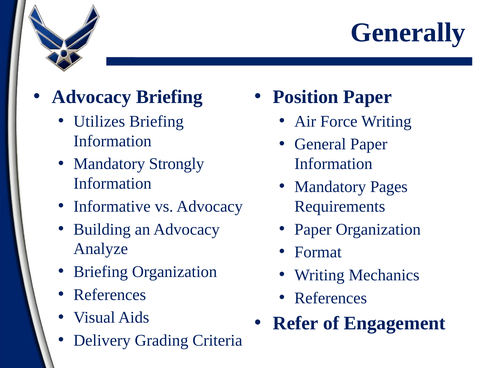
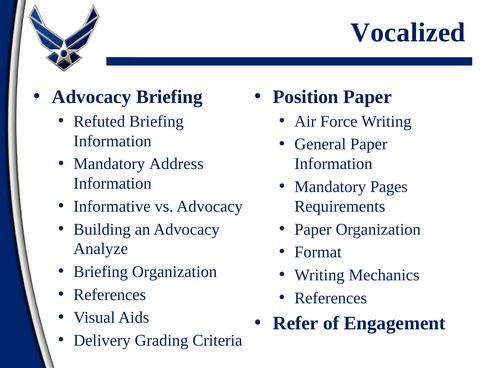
Generally: Generally -> Vocalized (408, 33)
Utilizes: Utilizes -> Refuted (99, 121)
Strongly: Strongly -> Address (176, 164)
